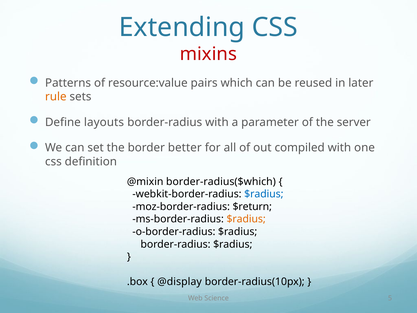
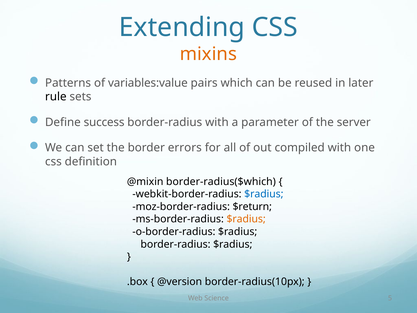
mixins colour: red -> orange (208, 54)
resource:value: resource:value -> variables:value (148, 83)
rule colour: orange -> black (56, 97)
layouts: layouts -> success (104, 122)
better: better -> errors (185, 148)
@display: @display -> @version (180, 282)
